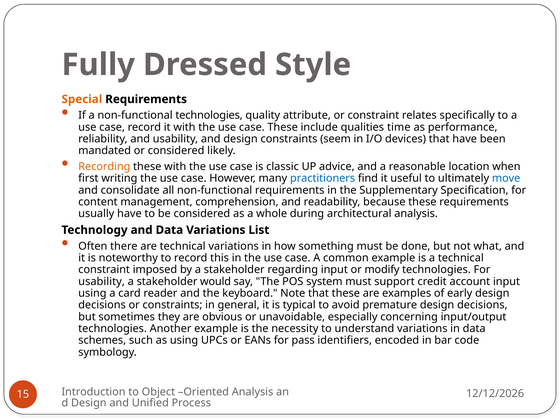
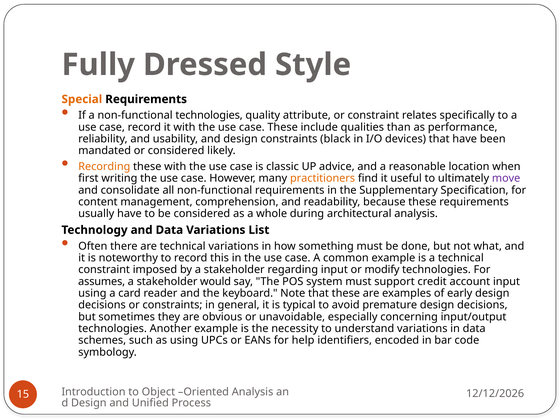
time: time -> than (399, 127)
seem: seem -> black (335, 139)
practitioners colour: blue -> orange (323, 178)
move colour: blue -> purple (506, 178)
usability: usability -> assumes (102, 281)
pass: pass -> help (303, 340)
